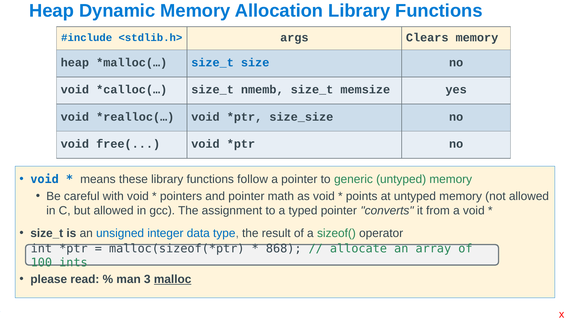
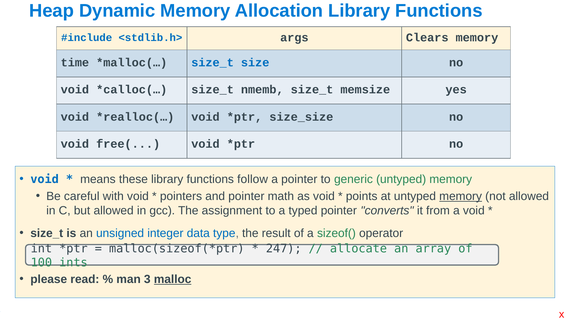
heap: heap -> time (75, 63)
memory underline: none -> present (461, 196)
868: 868 -> 247 (284, 248)
